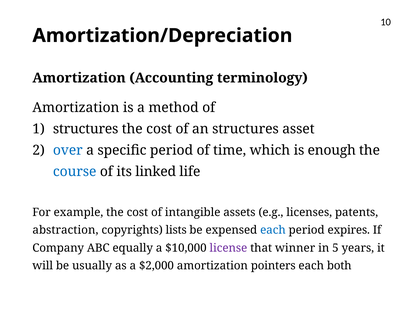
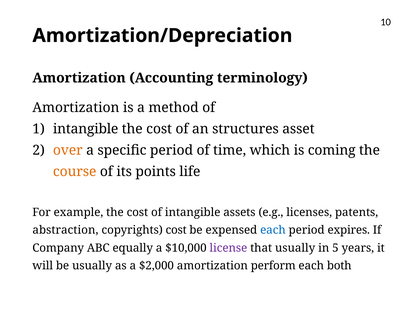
structures: structures -> intangible (86, 129)
over colour: blue -> orange (68, 150)
enough: enough -> coming (332, 150)
course colour: blue -> orange (75, 172)
linked: linked -> points (156, 172)
copyrights lists: lists -> cost (176, 230)
that winner: winner -> usually (295, 248)
pointers: pointers -> perform (273, 266)
